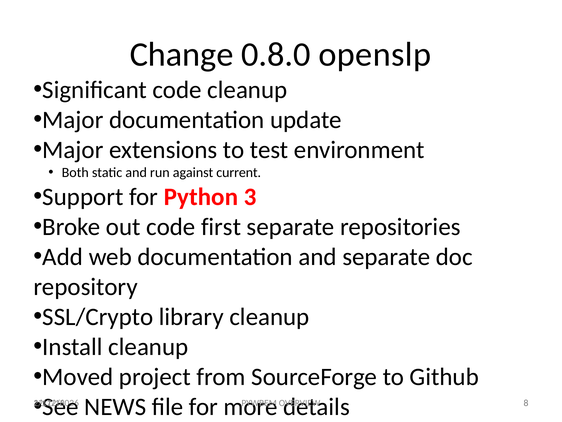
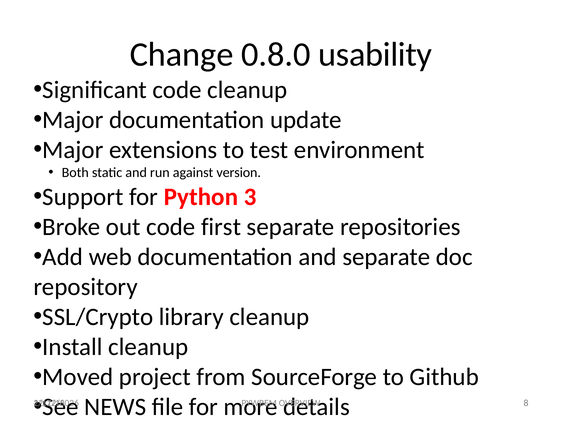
openslp: openslp -> usability (375, 54)
current: current -> version (239, 172)
